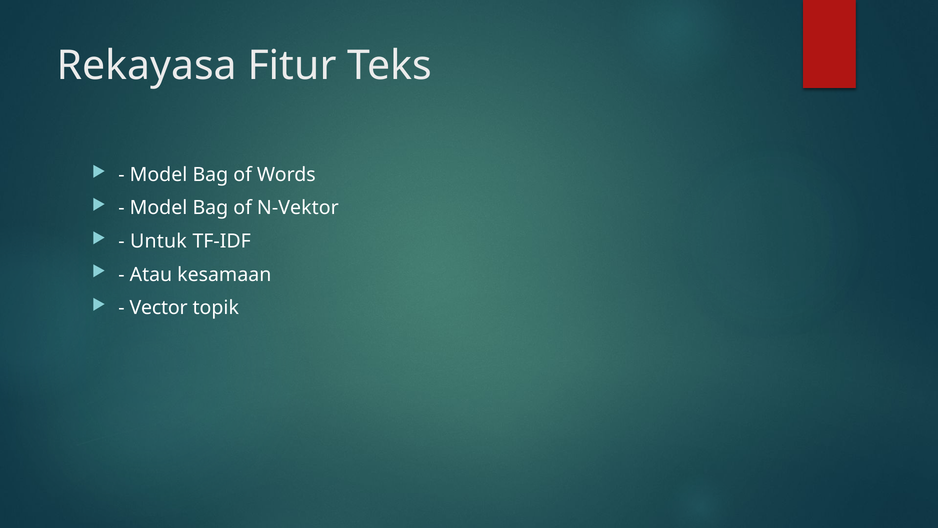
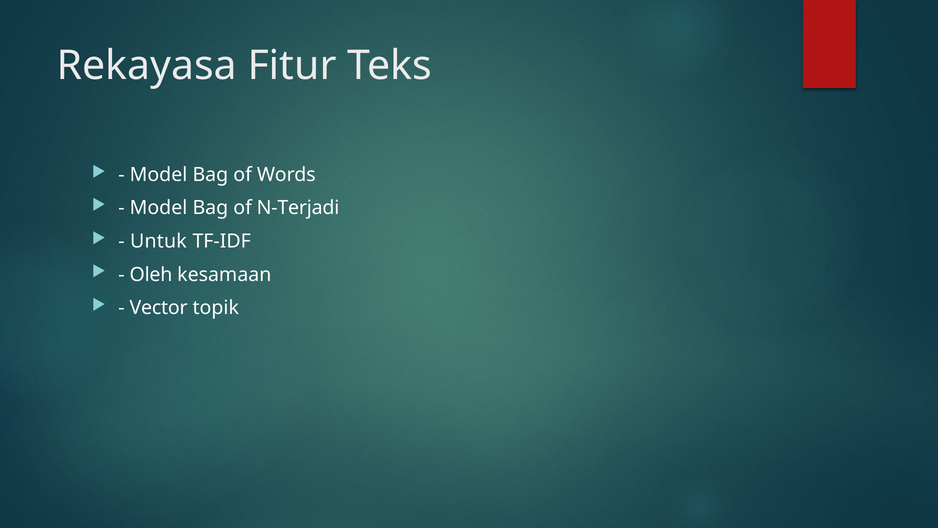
N-Vektor: N-Vektor -> N-Terjadi (298, 208)
Atau: Atau -> Oleh (151, 274)
